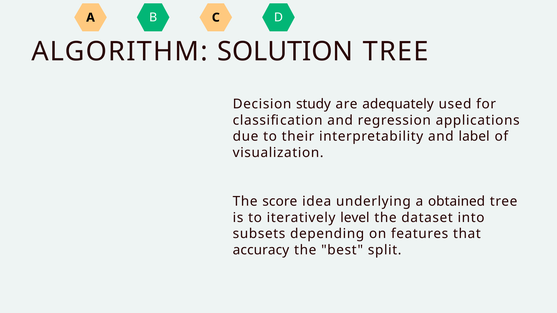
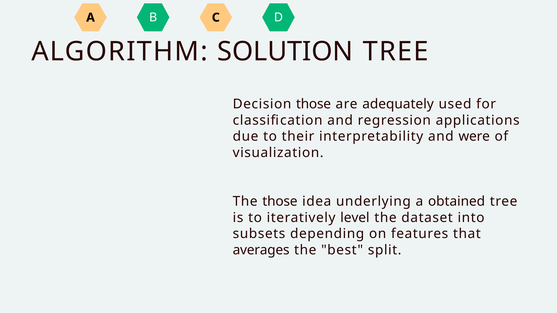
Decision study: study -> those (314, 104)
label: label -> were (474, 137)
The score: score -> those (280, 202)
accuracy: accuracy -> averages (261, 250)
